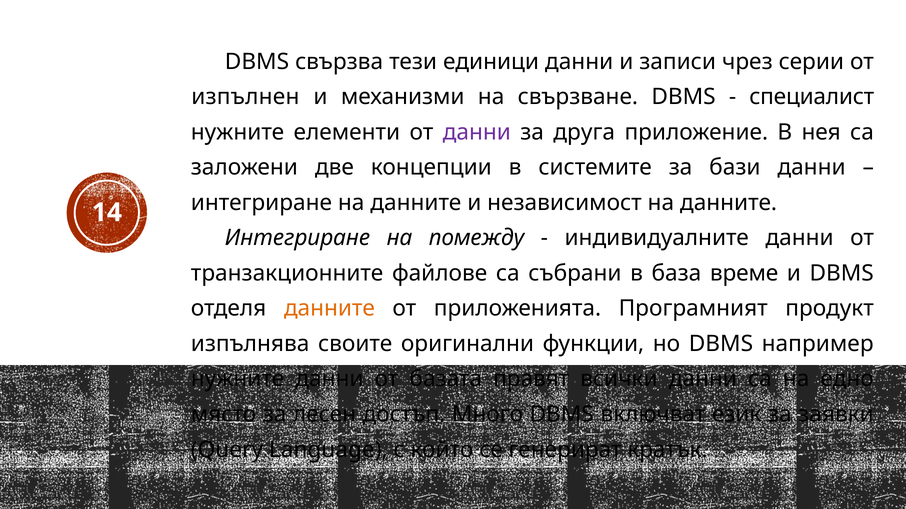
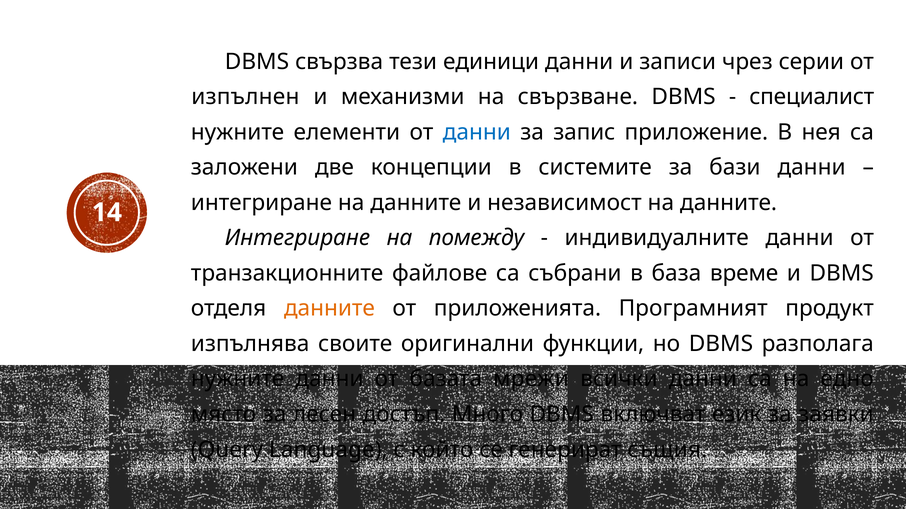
данни colour: purple -> blue (477, 132)
друга: друга -> запис (584, 132)
например: например -> разполага (818, 344)
правят: правят -> мрежи (531, 379)
кратък: кратък -> същия (667, 450)
